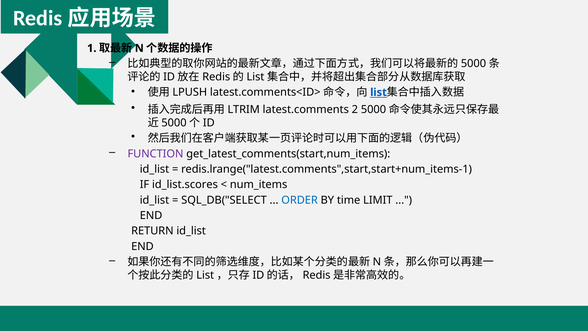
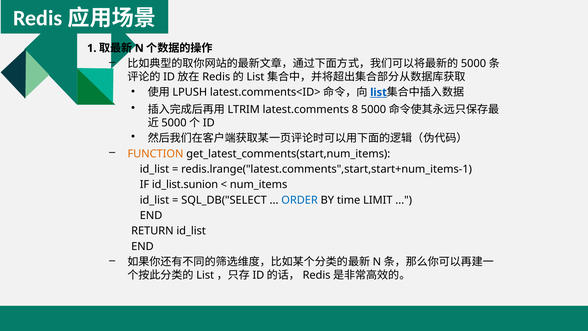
2: 2 -> 8 (355, 109)
FUNCTION colour: purple -> orange (155, 154)
id_list.scores: id_list.scores -> id_list.sunion (185, 184)
